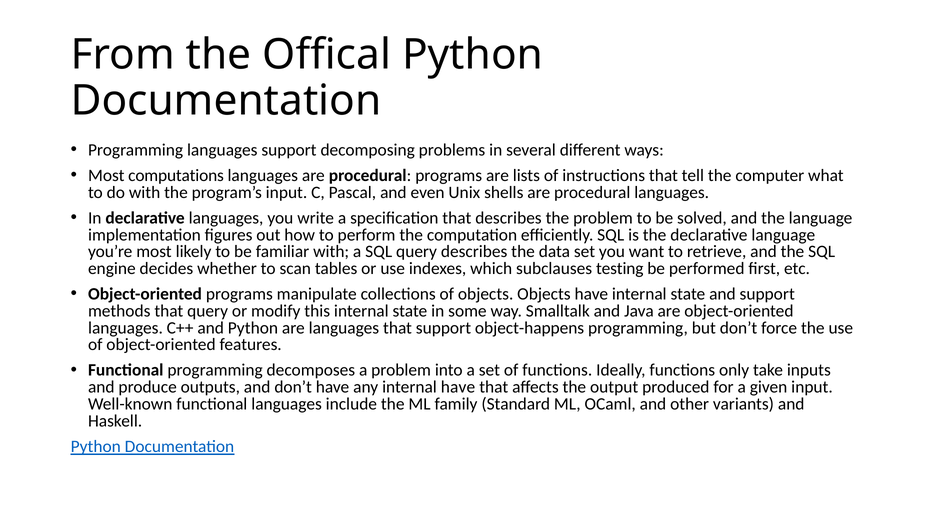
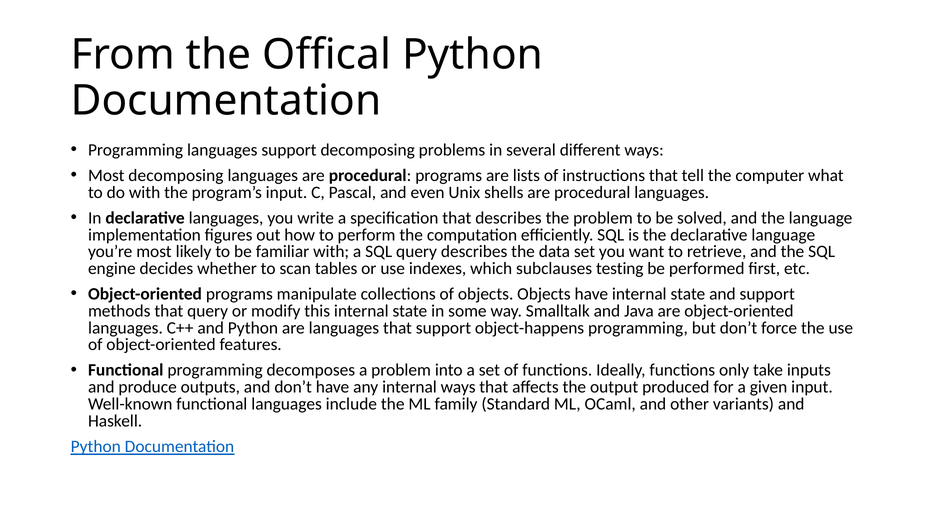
Most computations: computations -> decomposing (176, 176)
internal have: have -> ways (458, 387)
